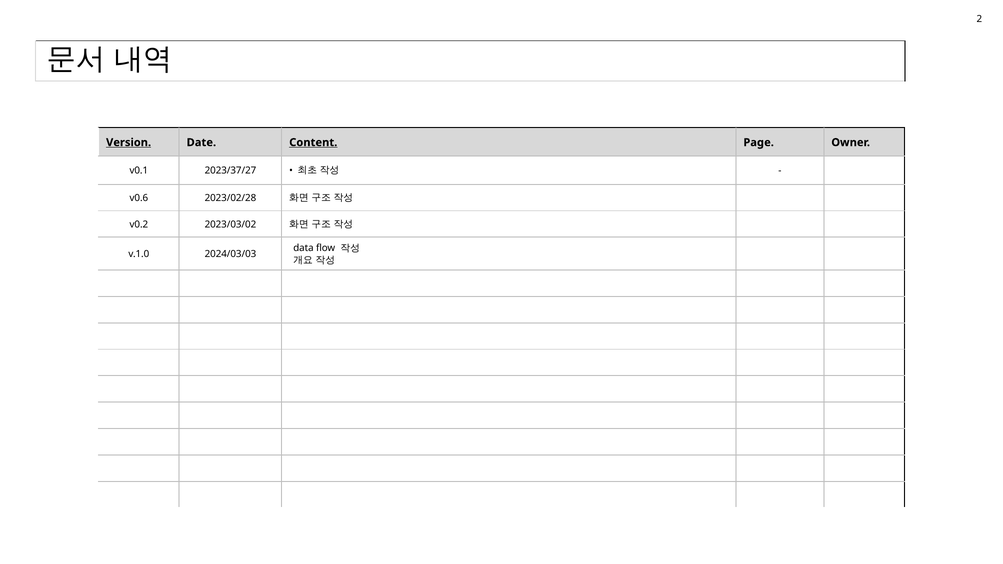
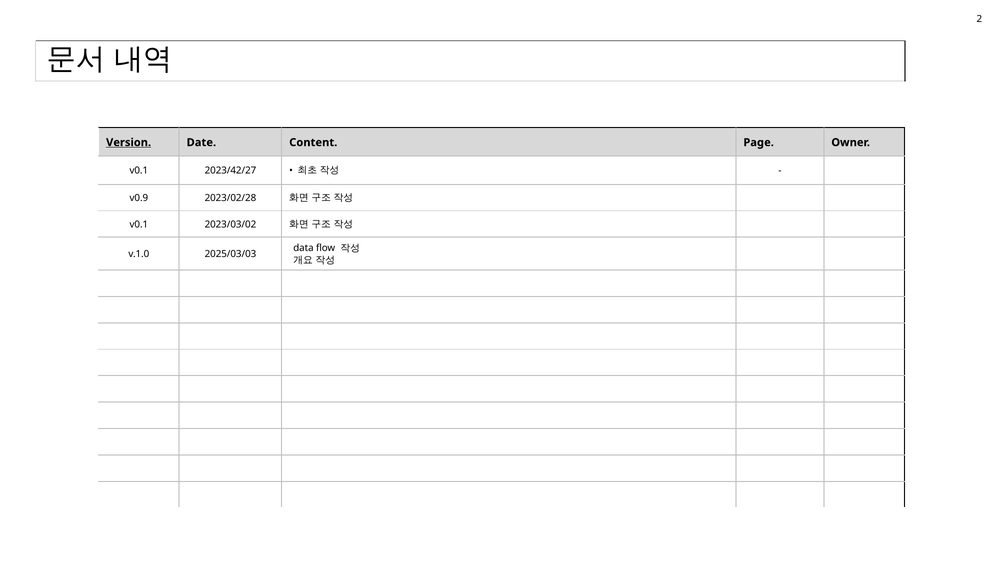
Content underline: present -> none (313, 143)
2023/37/27: 2023/37/27 -> 2023/42/27 (230, 171)
v0.6: v0.6 -> v0.9 (139, 198)
v0.2: v0.2 -> v0.1 (139, 225)
2024/03/03: 2024/03/03 -> 2025/03/03 (230, 254)
